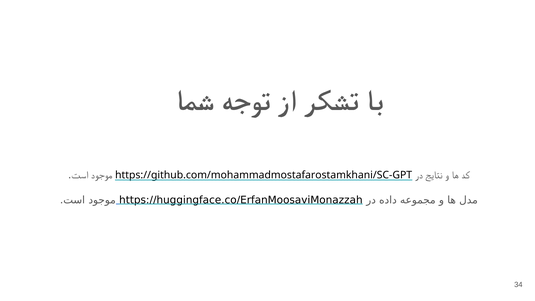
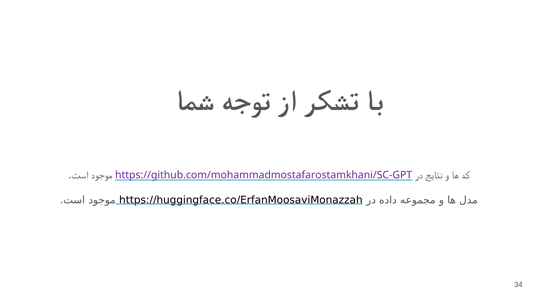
https://github.com/mohammadmostafarostamkhani/SC-GPT colour: black -> purple (264, 175)
